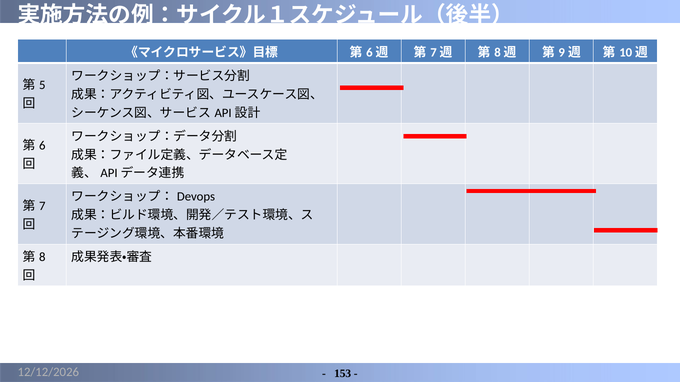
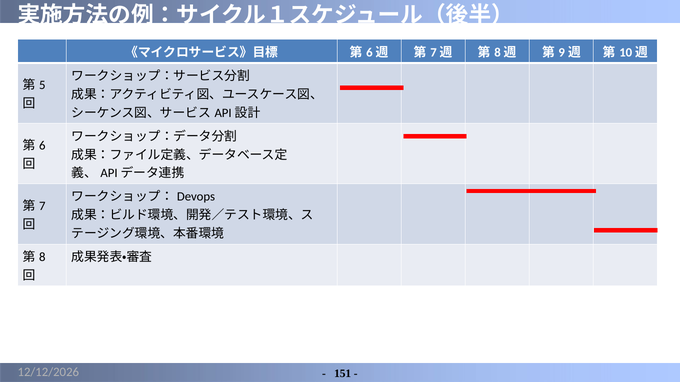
153: 153 -> 151 (343, 374)
